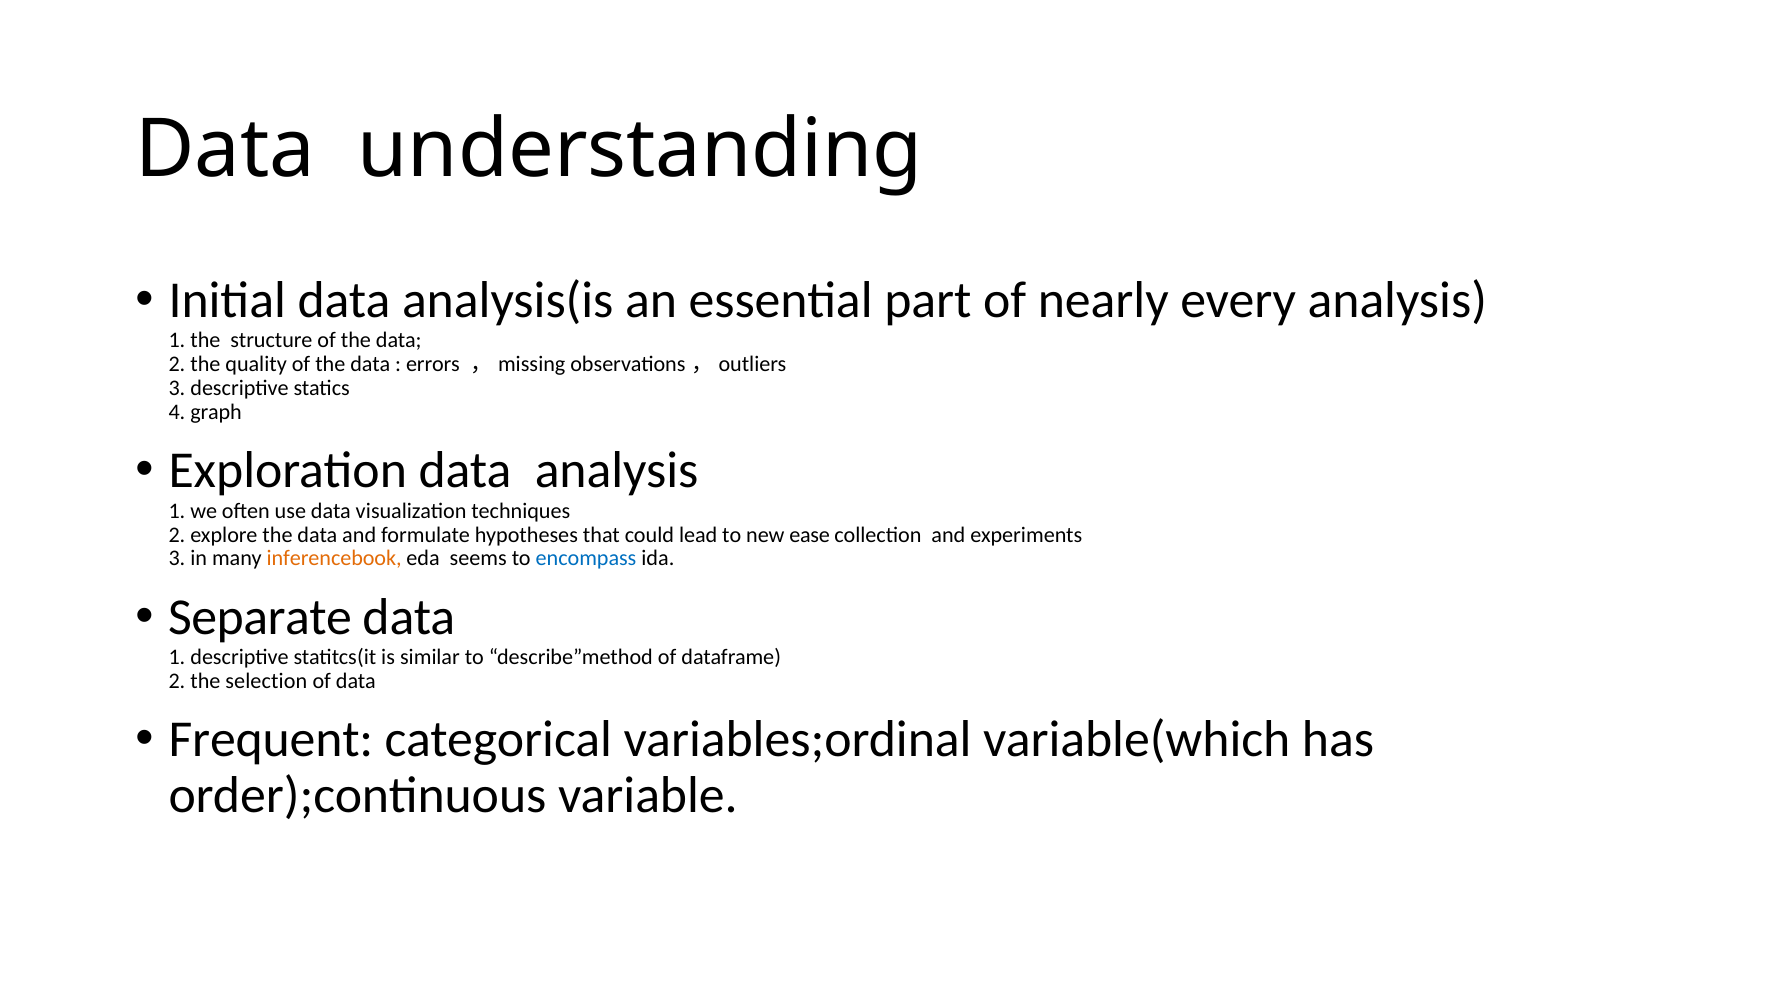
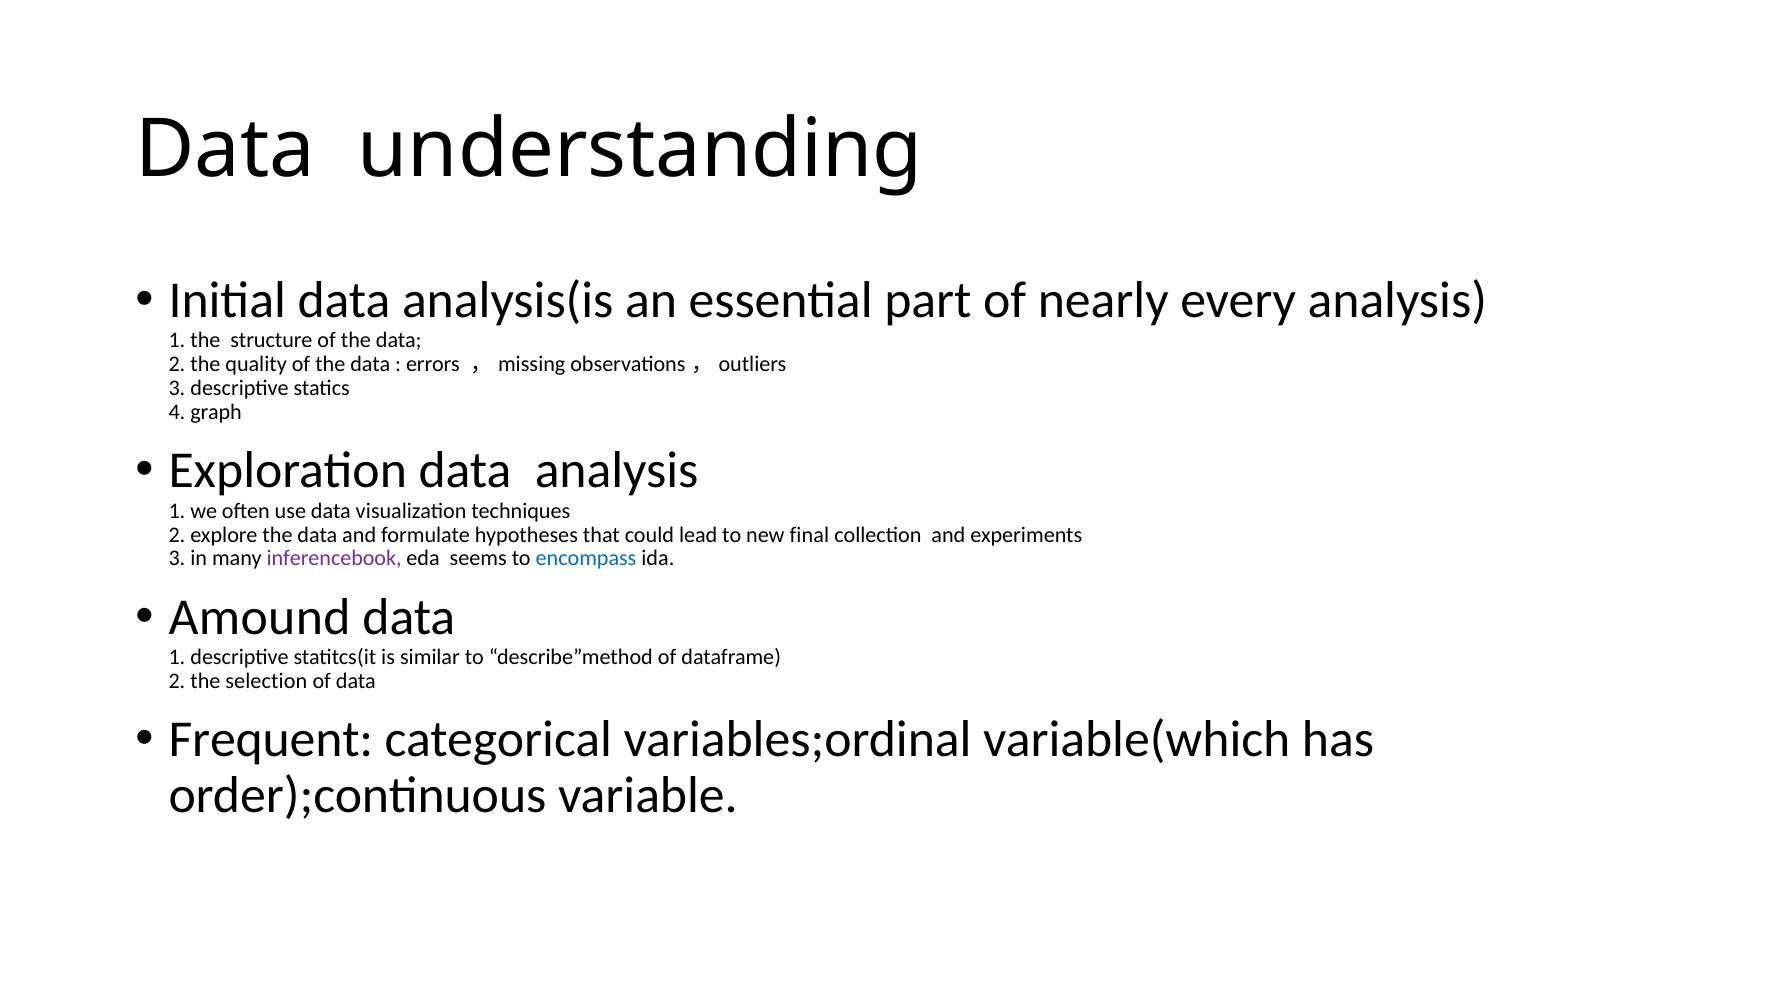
ease: ease -> final (809, 534)
inferencebook colour: orange -> purple (334, 558)
Separate: Separate -> Amound (260, 617)
